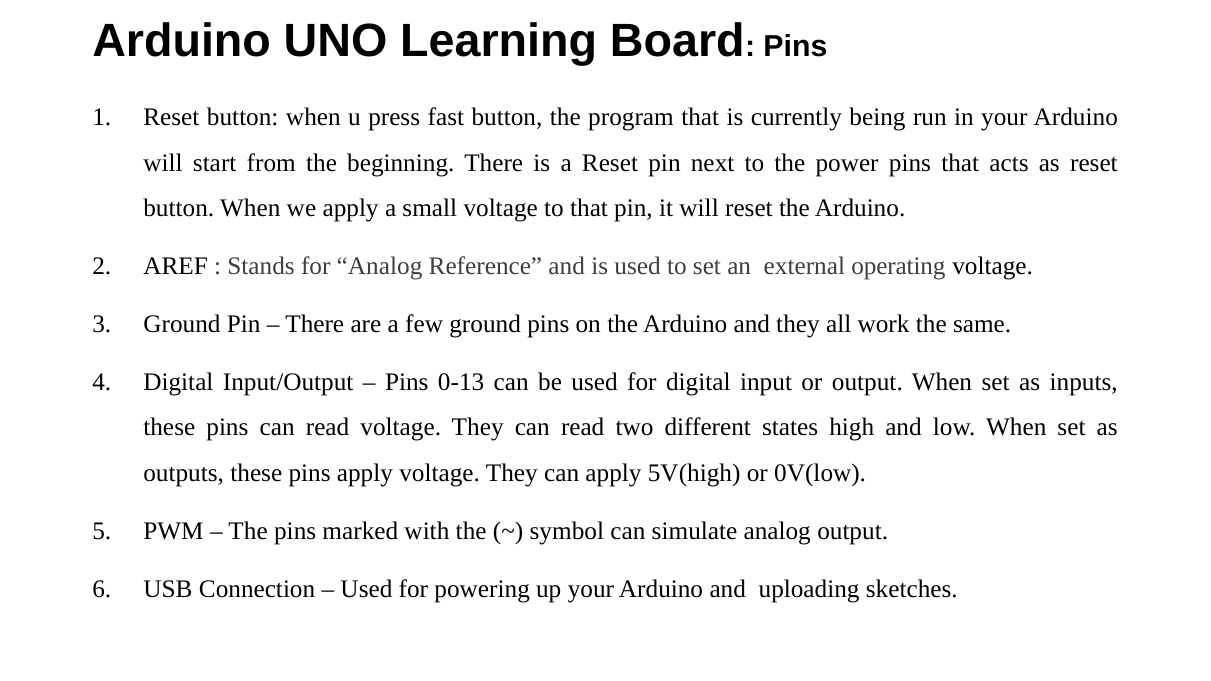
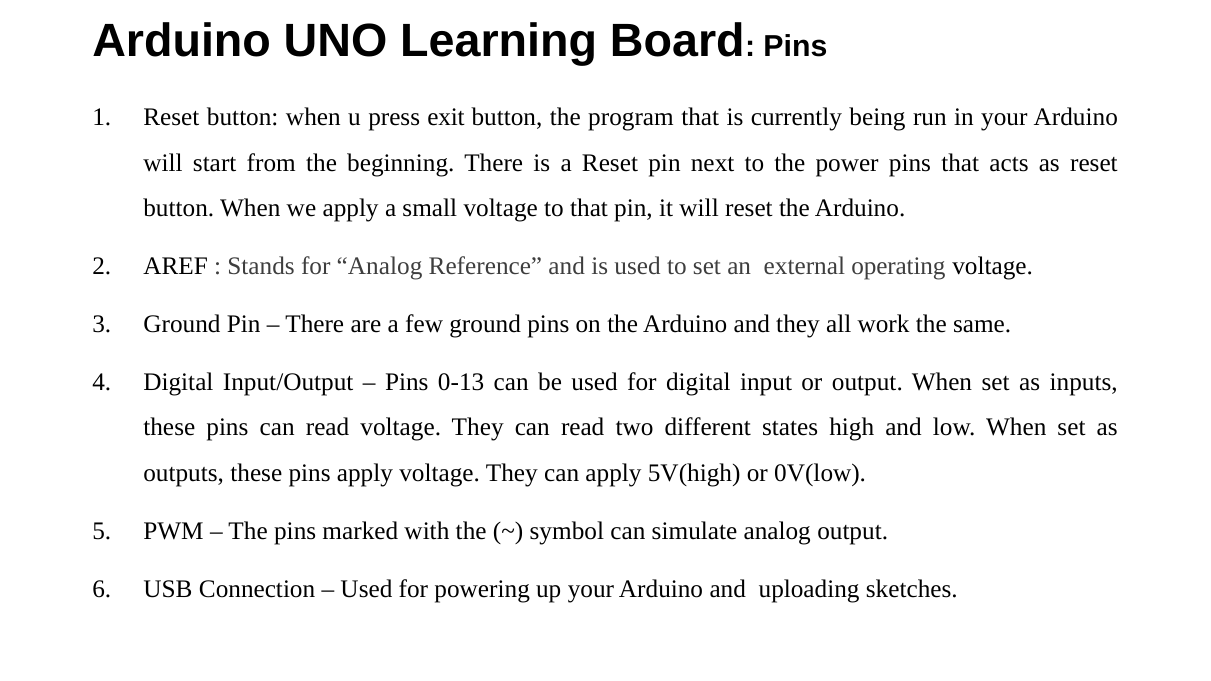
fast: fast -> exit (446, 117)
